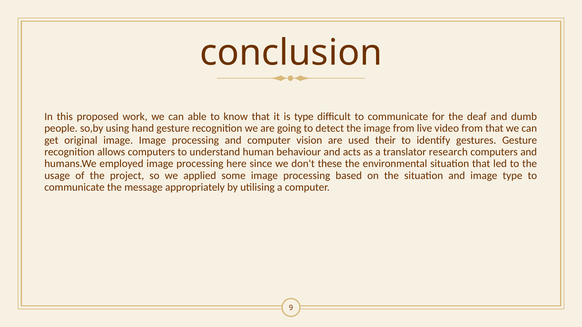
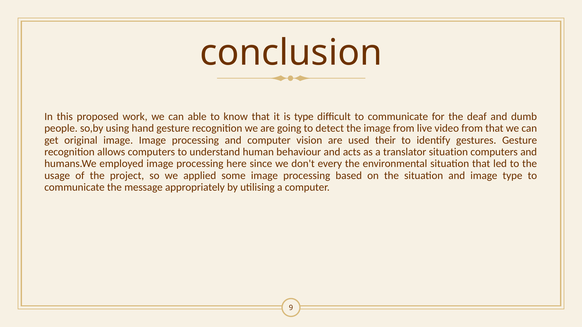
translator research: research -> situation (448, 152)
these: these -> every (330, 164)
